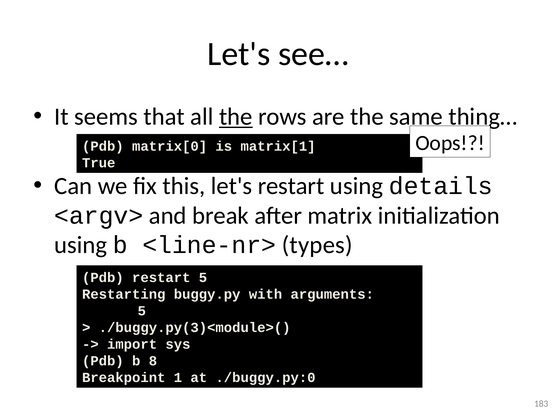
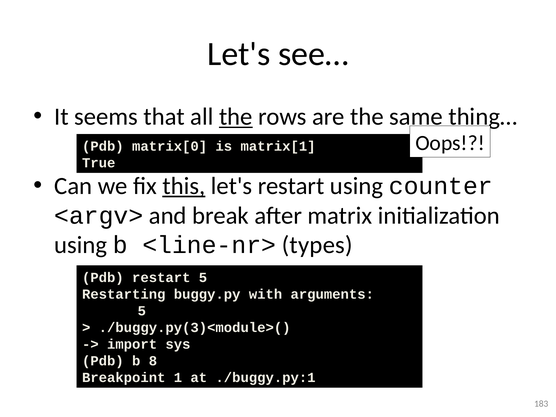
this underline: none -> present (184, 186)
details: details -> counter (441, 186)
./buggy.py:0: ./buggy.py:0 -> ./buggy.py:1 (266, 378)
